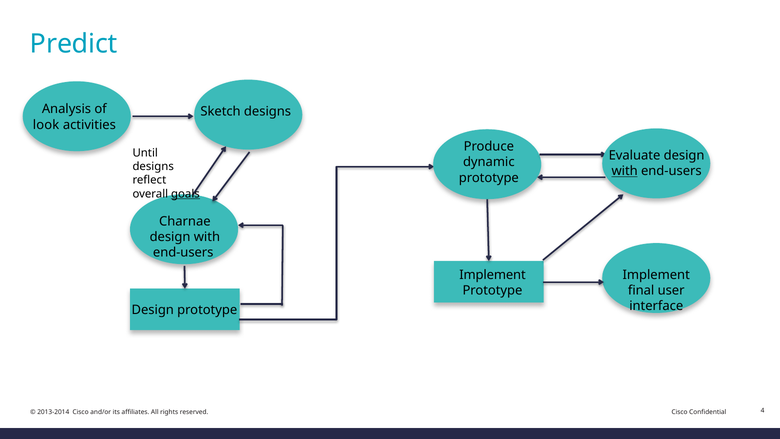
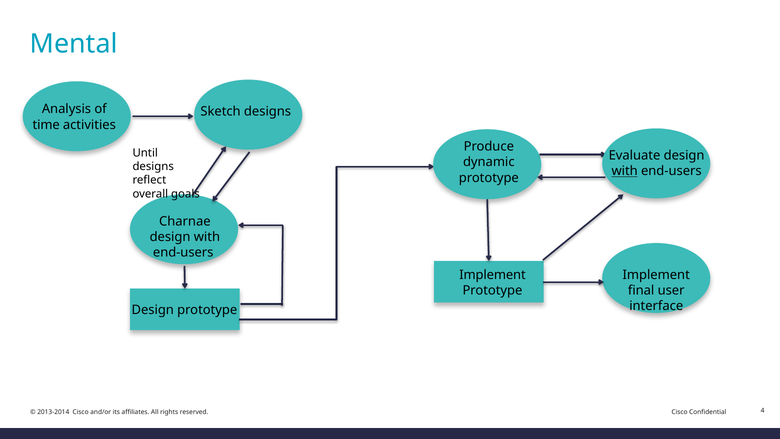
Predict: Predict -> Mental (74, 44)
look: look -> time (46, 125)
goals underline: present -> none (185, 194)
